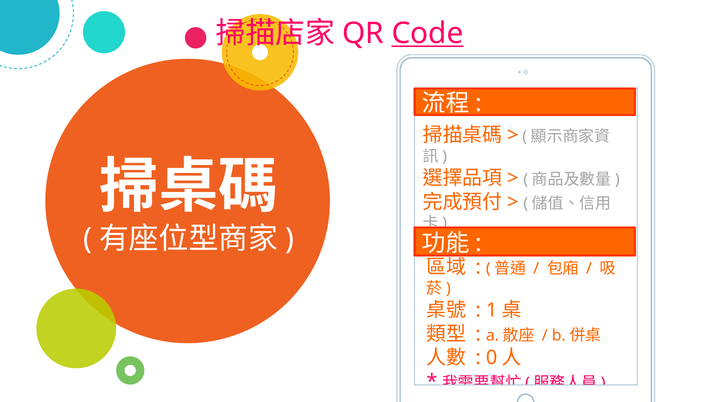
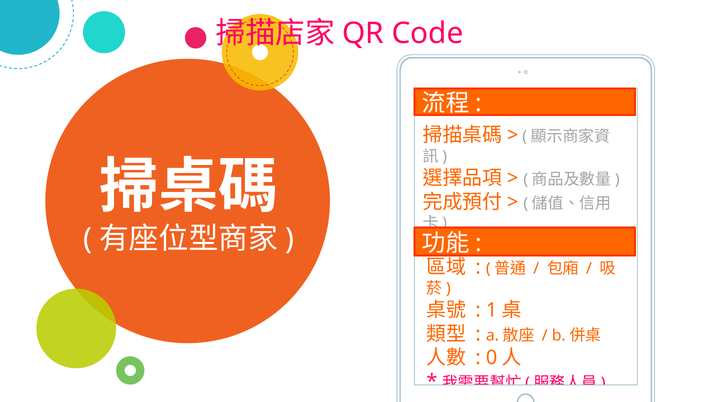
Code underline: present -> none (427, 33)
